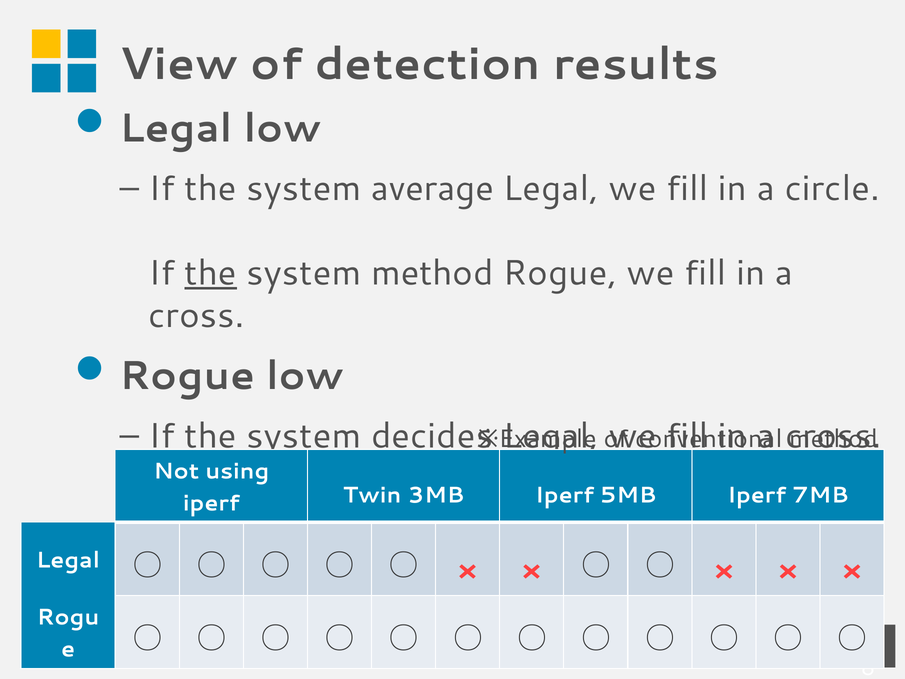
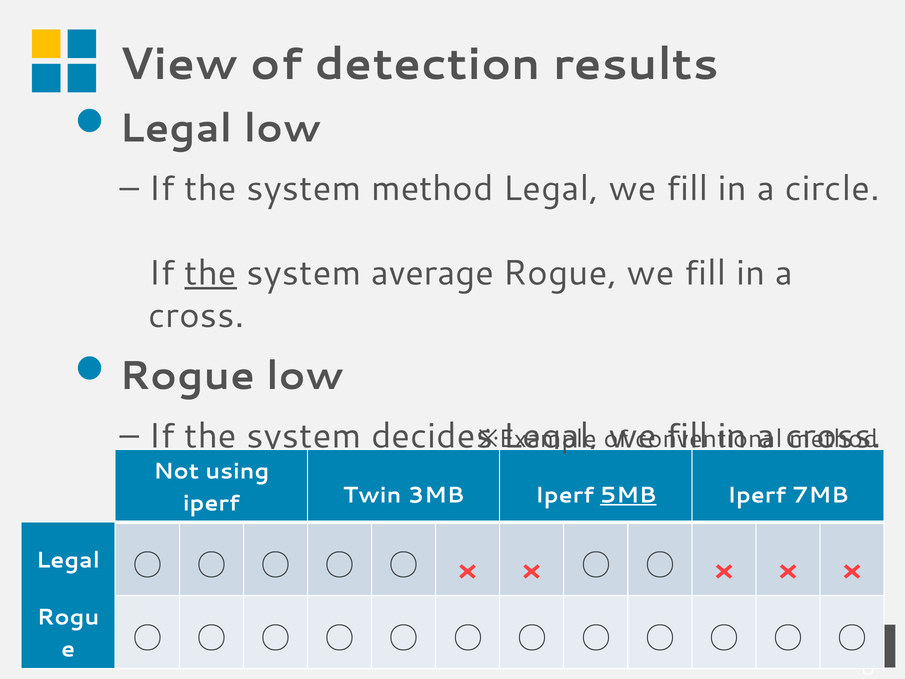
system average: average -> method (432, 189)
system method: method -> average (432, 273)
5MB underline: none -> present (628, 495)
